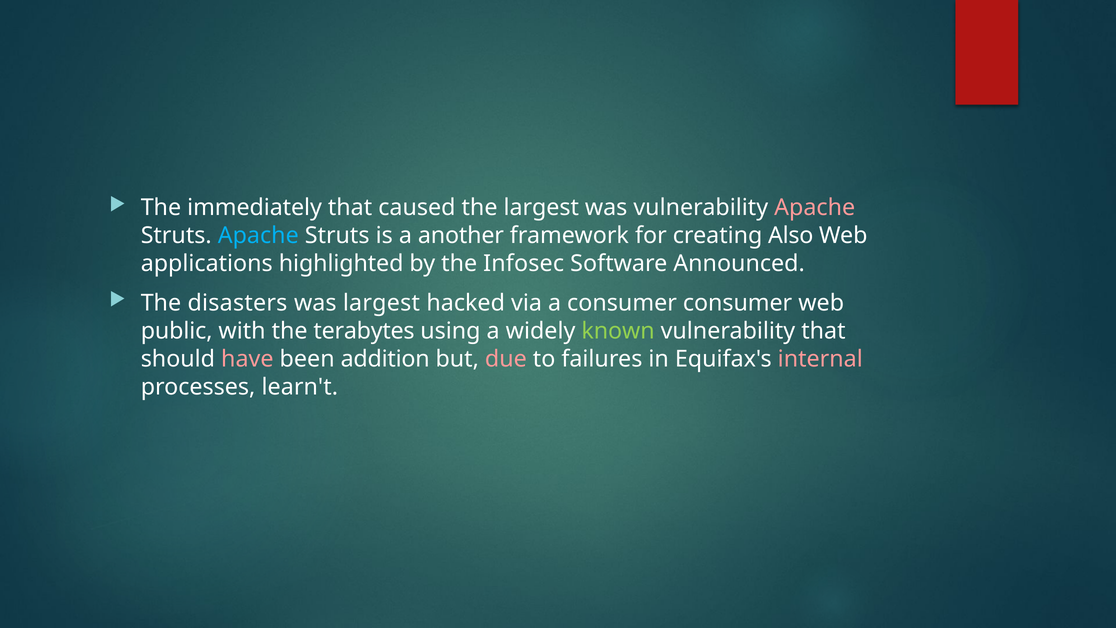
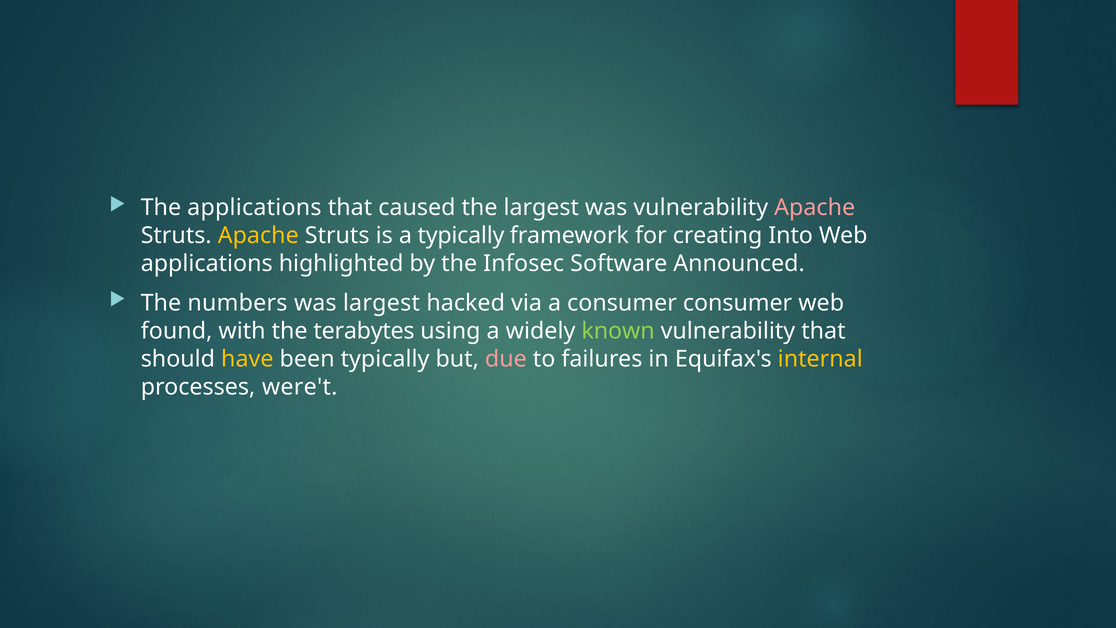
The immediately: immediately -> applications (254, 208)
Apache colour: light blue -> yellow (258, 236)
a another: another -> typically (461, 236)
Also: Also -> Into (791, 236)
disasters: disasters -> numbers (237, 303)
public: public -> found (177, 331)
have colour: pink -> yellow (247, 359)
been addition: addition -> typically (385, 359)
internal colour: pink -> yellow (820, 359)
learn't: learn't -> were't (300, 387)
